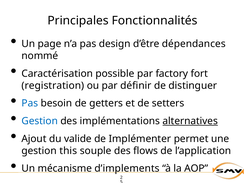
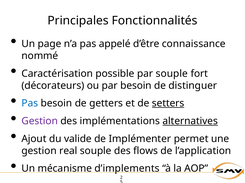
design: design -> appelé (115, 44)
dépendances: dépendances -> connaissance (194, 44)
par factory: factory -> souple (172, 74)
registration: registration -> décorateurs (53, 86)
par définir: définir -> besoin (136, 86)
setters underline: none -> present (168, 104)
Gestion colour: blue -> purple (40, 122)
this: this -> real (68, 151)
